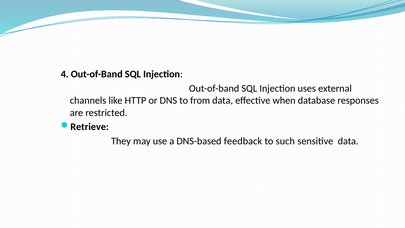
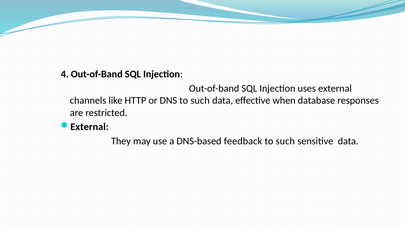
DNS to from: from -> such (200, 101)
Retrieve: Retrieve -> External (90, 127)
